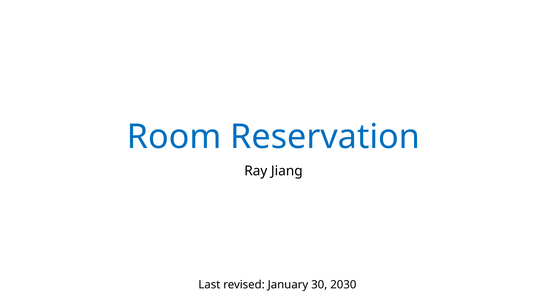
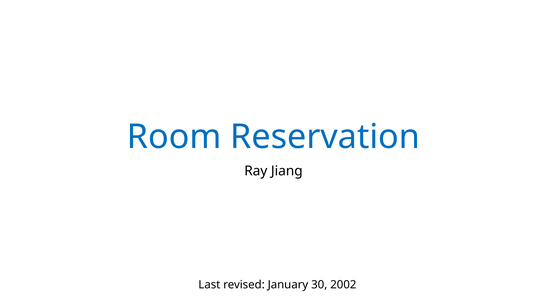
2030: 2030 -> 2002 (343, 285)
